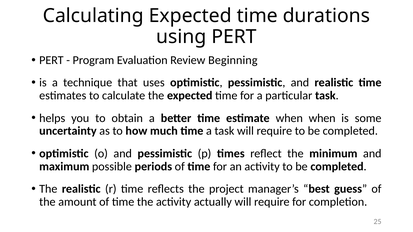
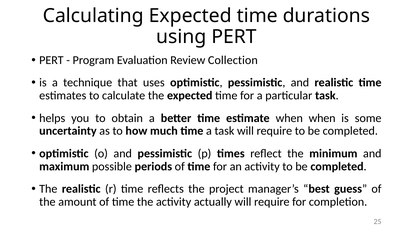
Beginning: Beginning -> Collection (233, 60)
